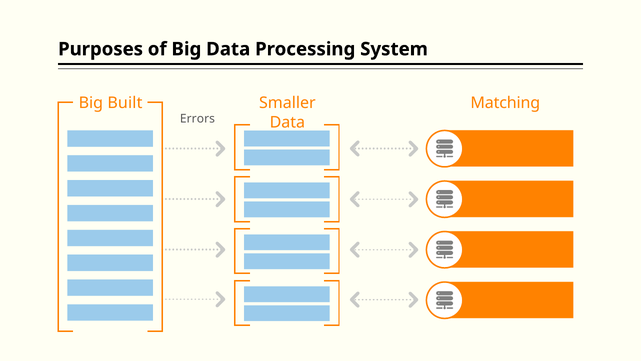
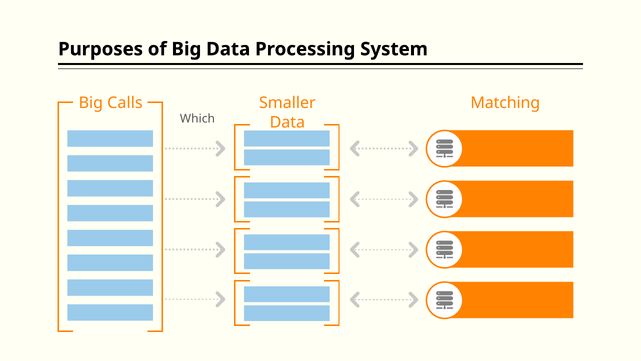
Built: Built -> Calls (125, 103)
Errors: Errors -> Which (197, 119)
